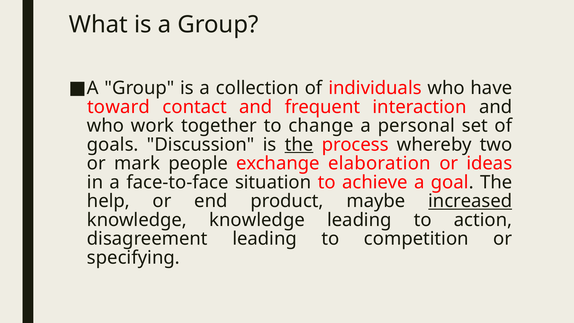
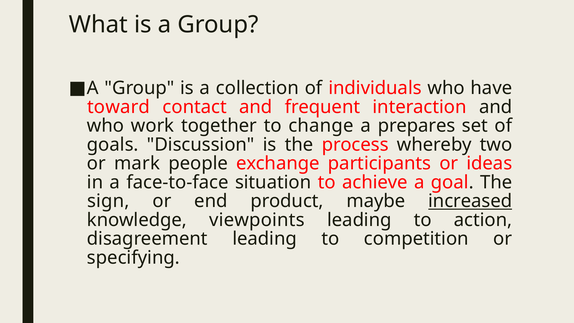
personal: personal -> prepares (416, 126)
the underline: present -> none (299, 145)
elaboration: elaboration -> participants (380, 163)
help: help -> sign (108, 201)
knowledge knowledge: knowledge -> viewpoints (257, 220)
